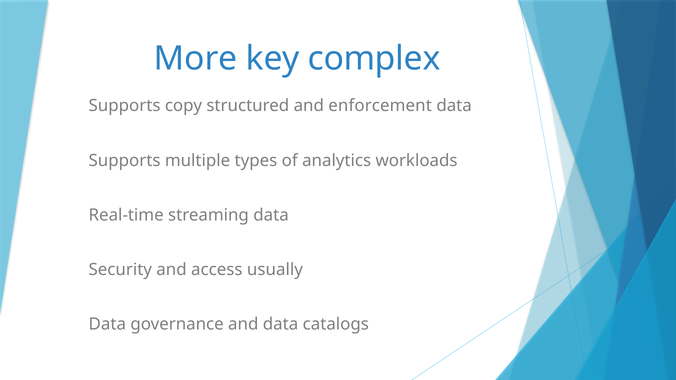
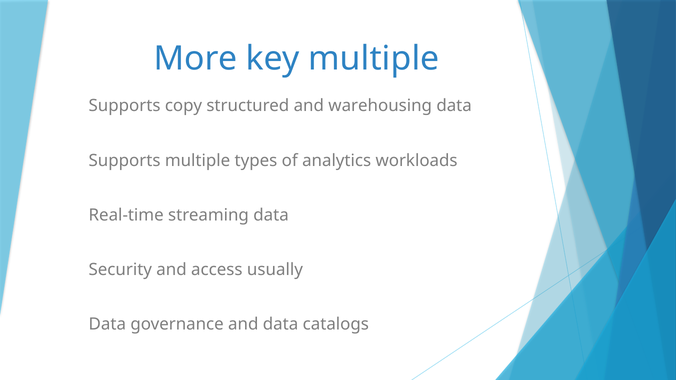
key complex: complex -> multiple (374, 59)
enforcement: enforcement -> warehousing (380, 106)
